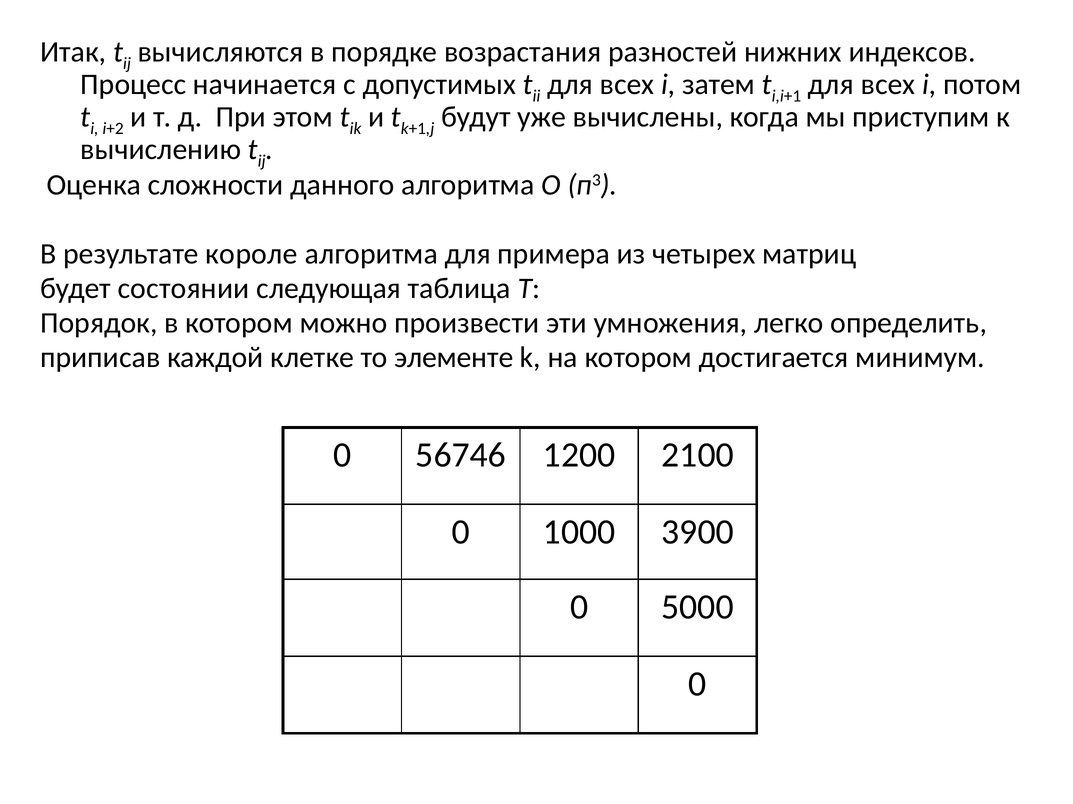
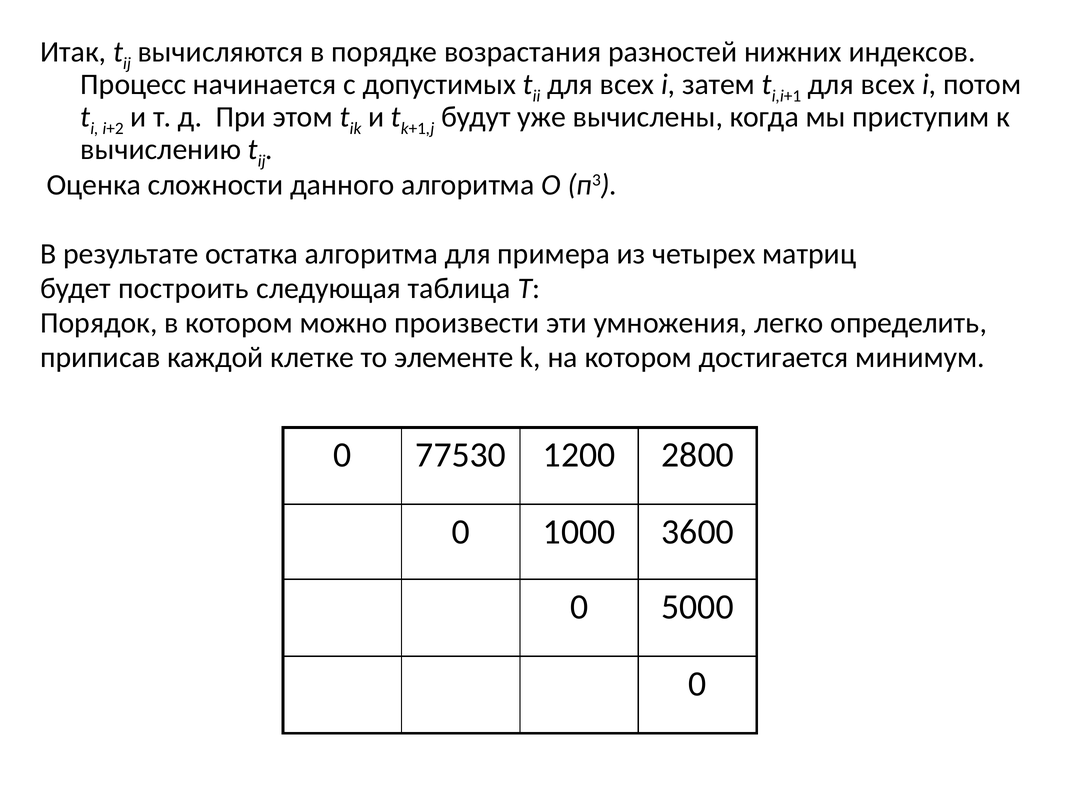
короле: короле -> остатка (252, 254)
состоянии: состоянии -> построить (183, 289)
56746: 56746 -> 77530 (461, 455)
2100: 2100 -> 2800 (698, 455)
3900: 3900 -> 3600 (698, 532)
